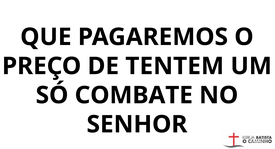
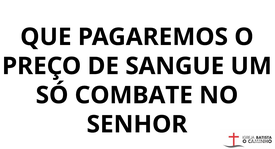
TENTEM: TENTEM -> SANGUE (175, 66)
